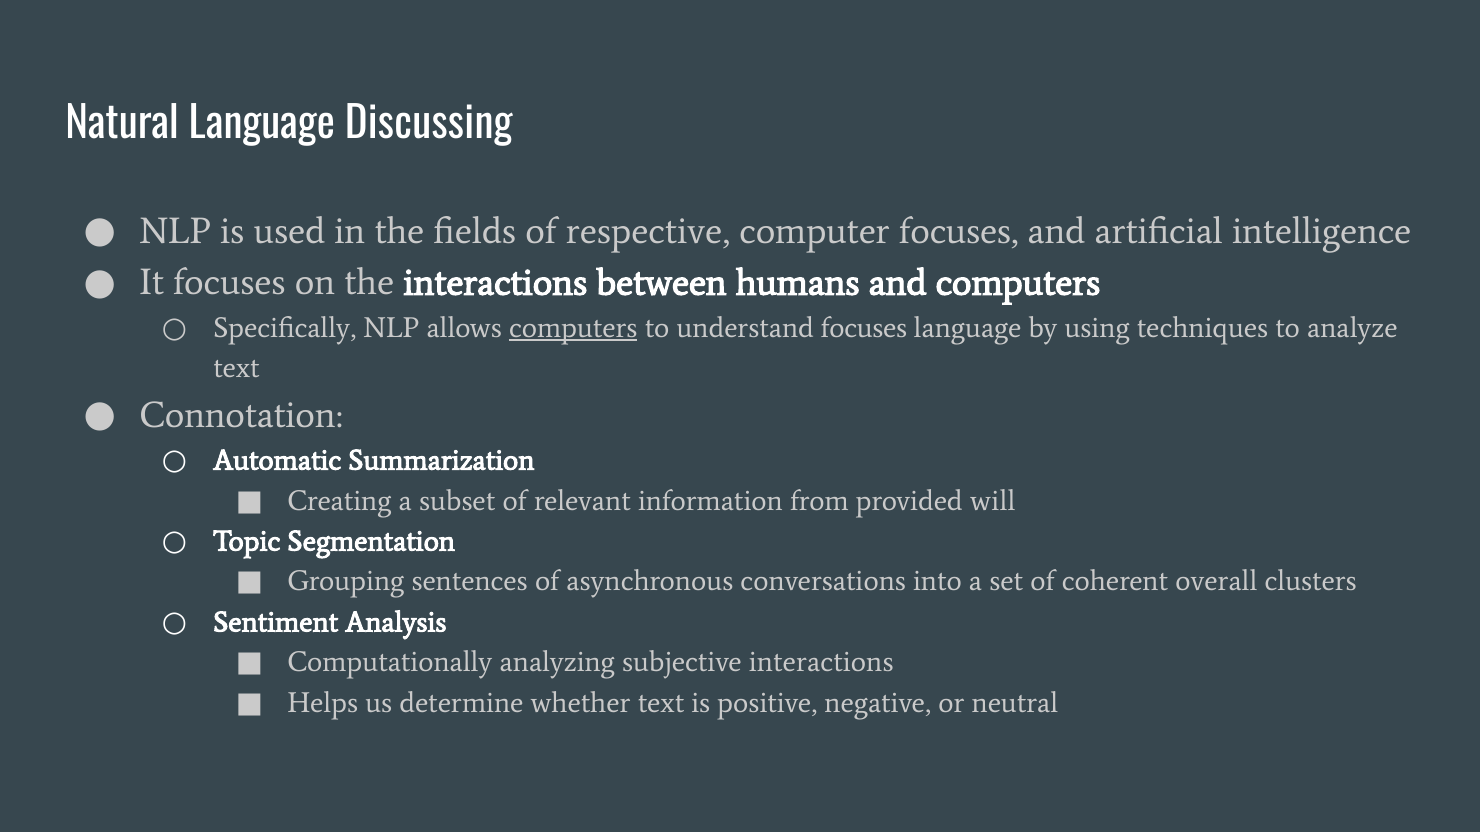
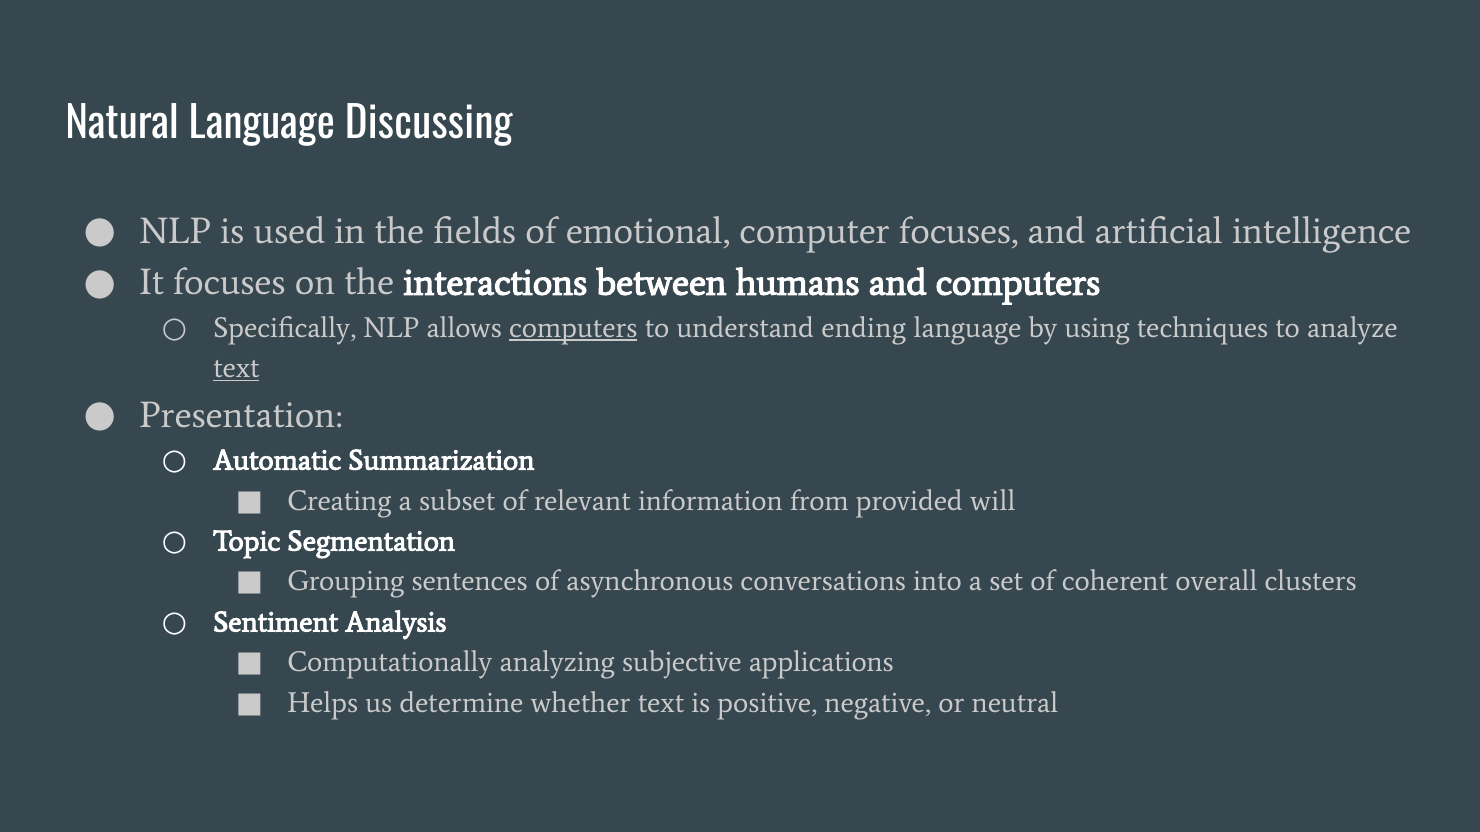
respective: respective -> emotional (648, 231)
understand focuses: focuses -> ending (864, 328)
text underline: none -> present (236, 368)
Connotation: Connotation -> Presentation (241, 415)
subjective interactions: interactions -> applications (821, 663)
